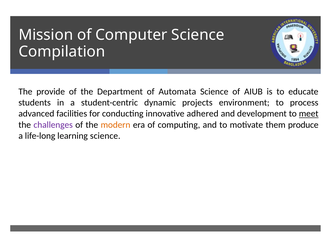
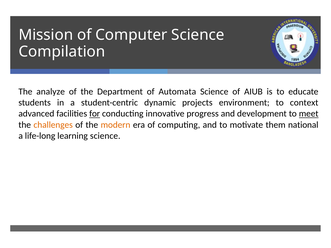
provide: provide -> analyze (51, 92)
process: process -> context (304, 103)
for underline: none -> present (95, 114)
adhered: adhered -> progress (203, 114)
challenges colour: purple -> orange (53, 125)
produce: produce -> national (303, 125)
